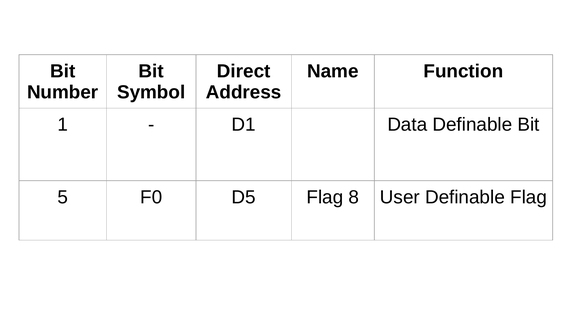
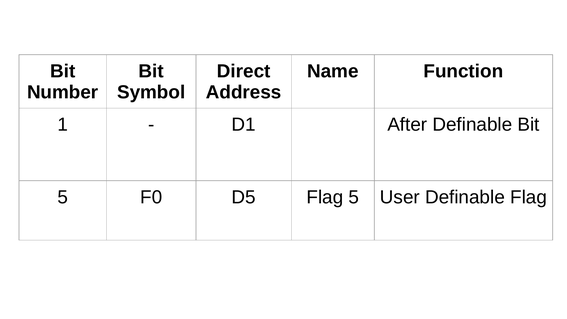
Data: Data -> After (407, 125)
Flag 8: 8 -> 5 (354, 197)
